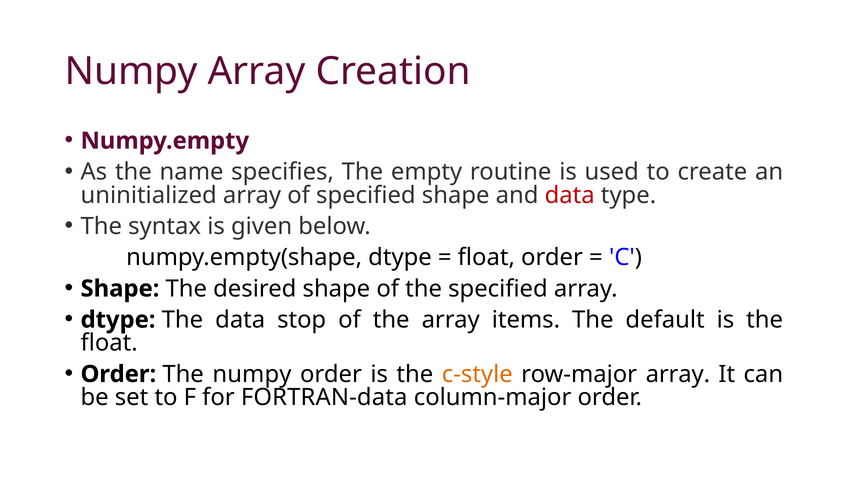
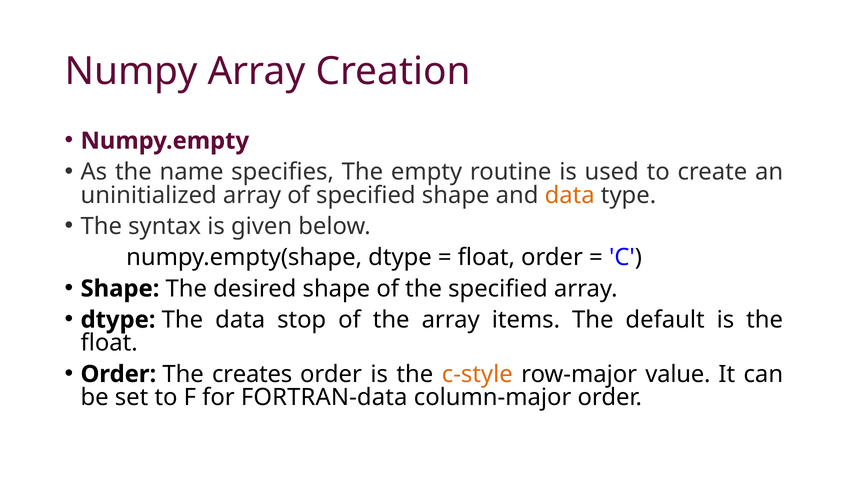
data colour: red -> orange (570, 195)
The numpy: numpy -> creates (252, 374)
row-major array: array -> value (678, 374)
